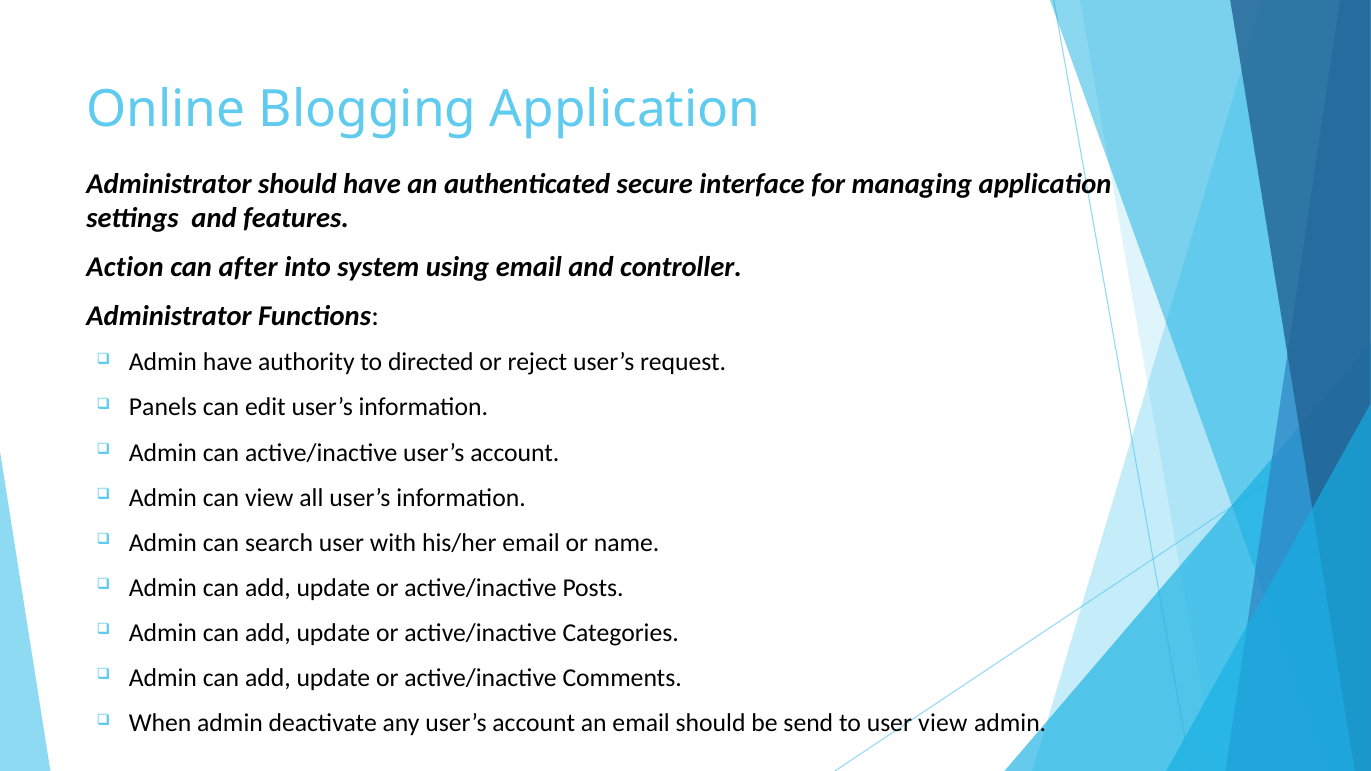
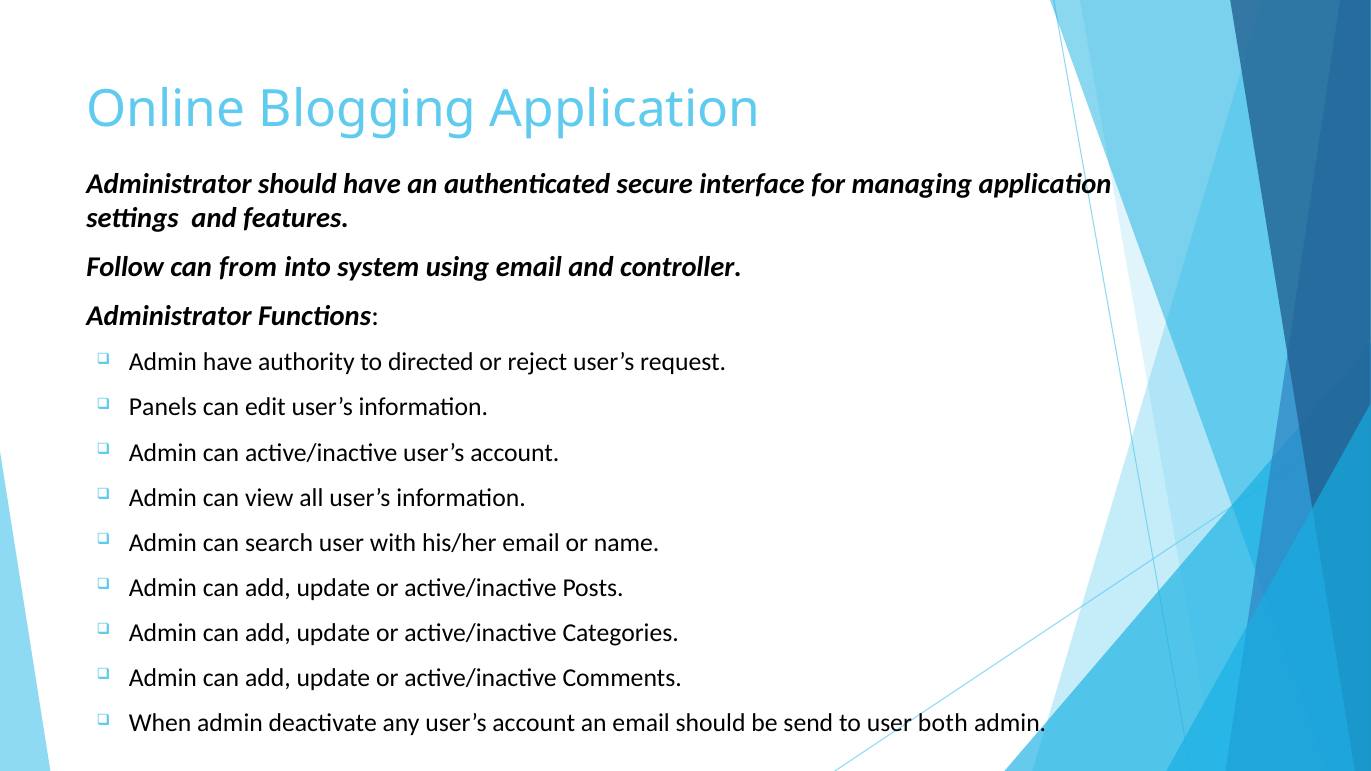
Action: Action -> Follow (125, 267)
after: after -> from (248, 267)
user view: view -> both (943, 723)
